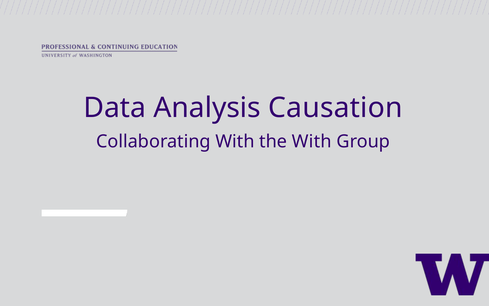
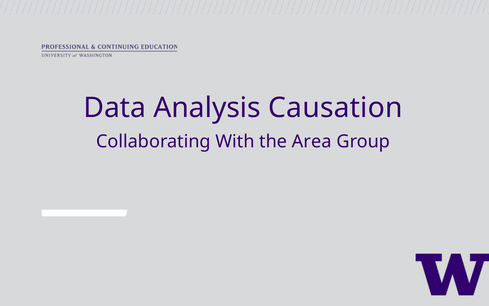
the With: With -> Area (312, 141)
